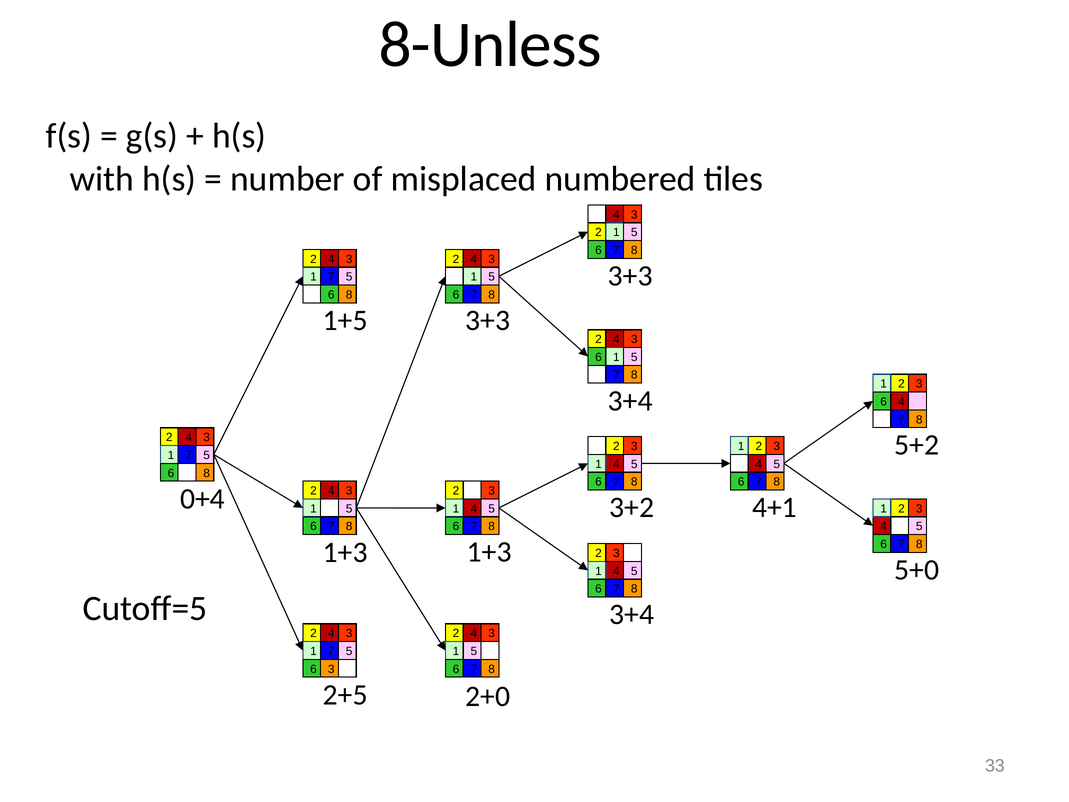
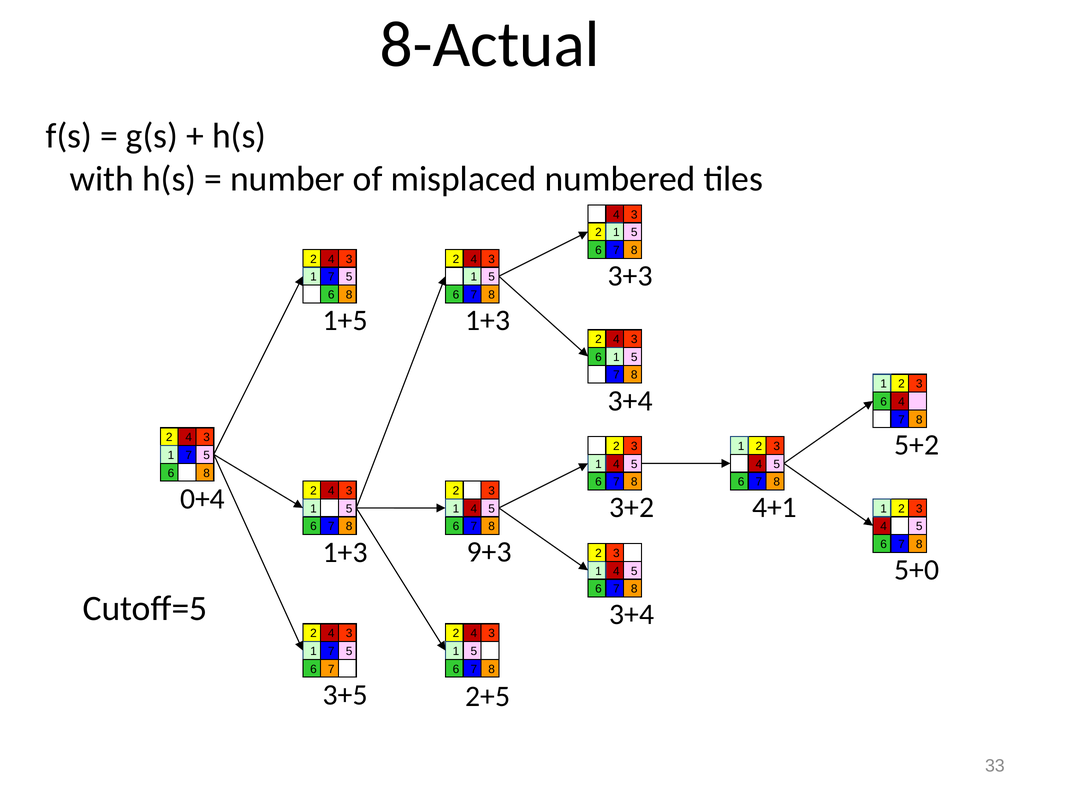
8-Unless: 8-Unless -> 8-Actual (490, 45)
3+3: 3+3 -> 1+3 (488, 320)
1+3: 1+3 -> 9+3 (489, 552)
6 3: 3 -> 7 (331, 669)
2+5: 2+5 -> 3+5 (345, 695)
2+0: 2+0 -> 2+5 (488, 696)
